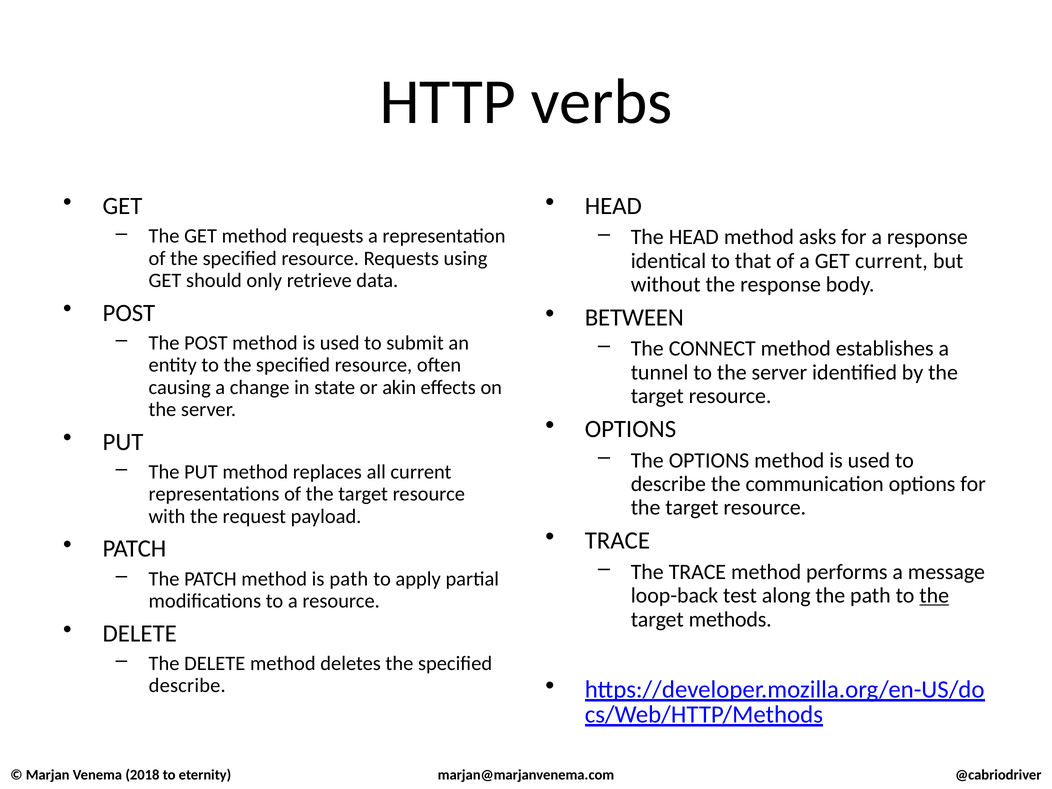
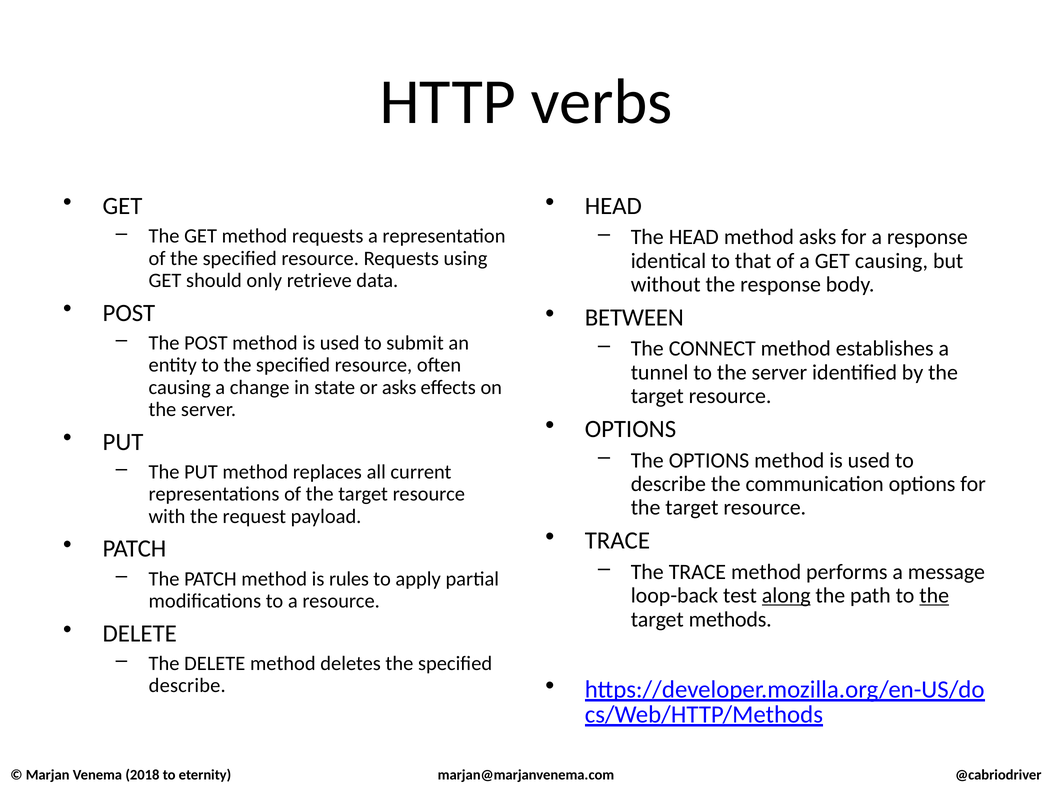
GET current: current -> causing (891, 261)
or akin: akin -> asks (399, 387)
is path: path -> rules (349, 579)
along underline: none -> present (786, 596)
